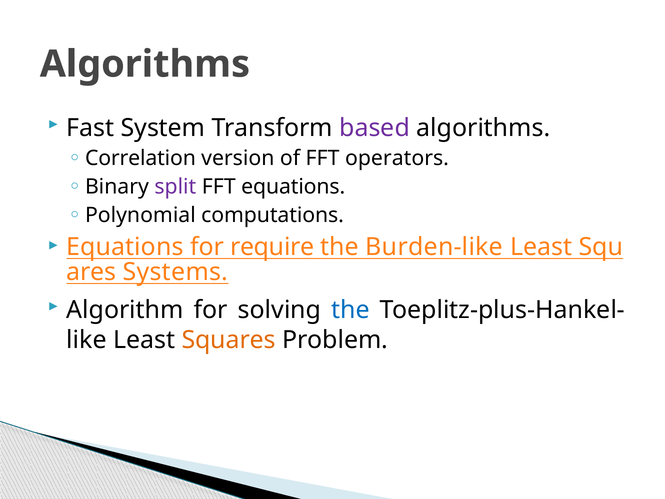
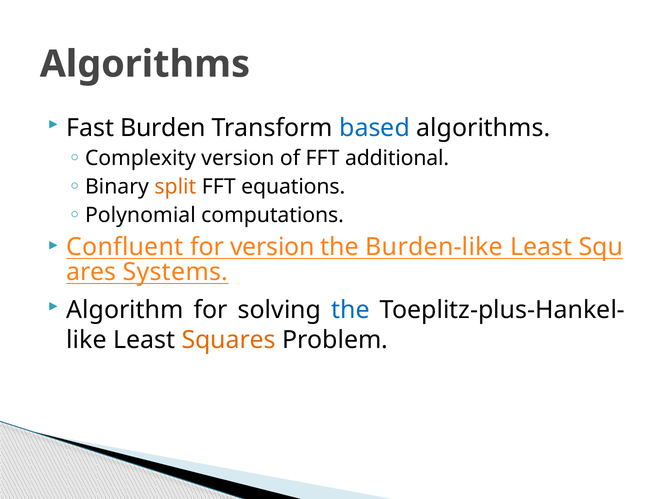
System: System -> Burden (163, 128)
based colour: purple -> blue (375, 128)
Correlation: Correlation -> Complexity (140, 158)
operators: operators -> additional (397, 158)
split colour: purple -> orange (175, 187)
Equations: Equations -> Confluent (125, 247)
for require: require -> version (272, 247)
